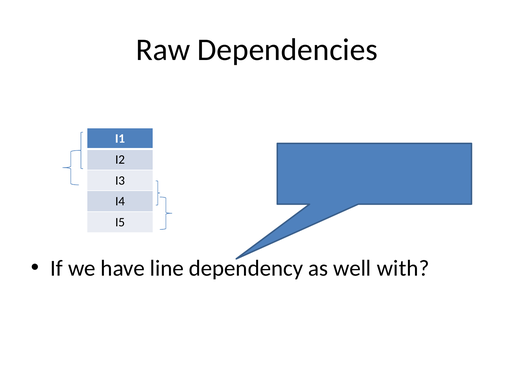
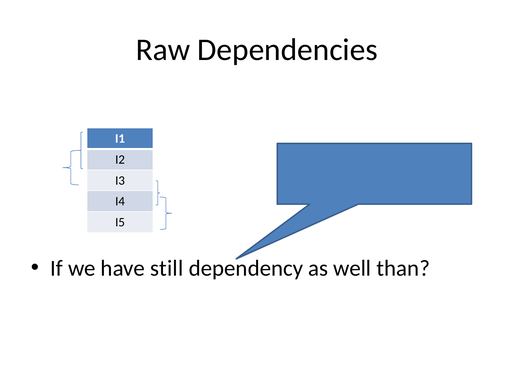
line: line -> still (167, 268)
with: with -> than (403, 268)
